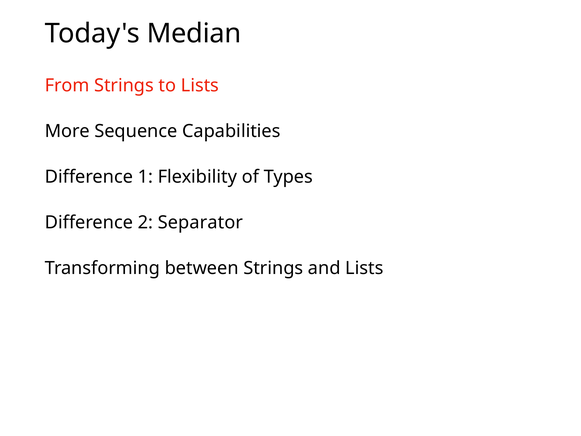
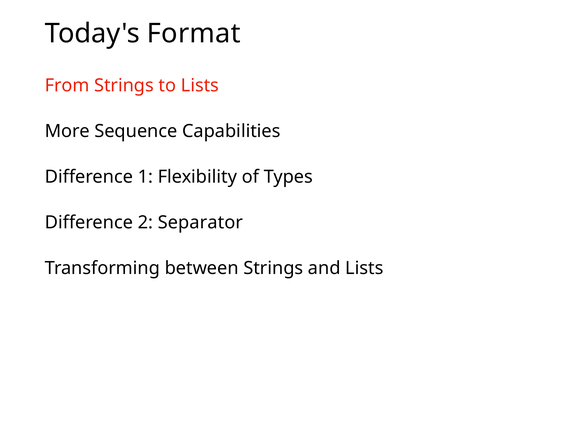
Median: Median -> Format (194, 33)
